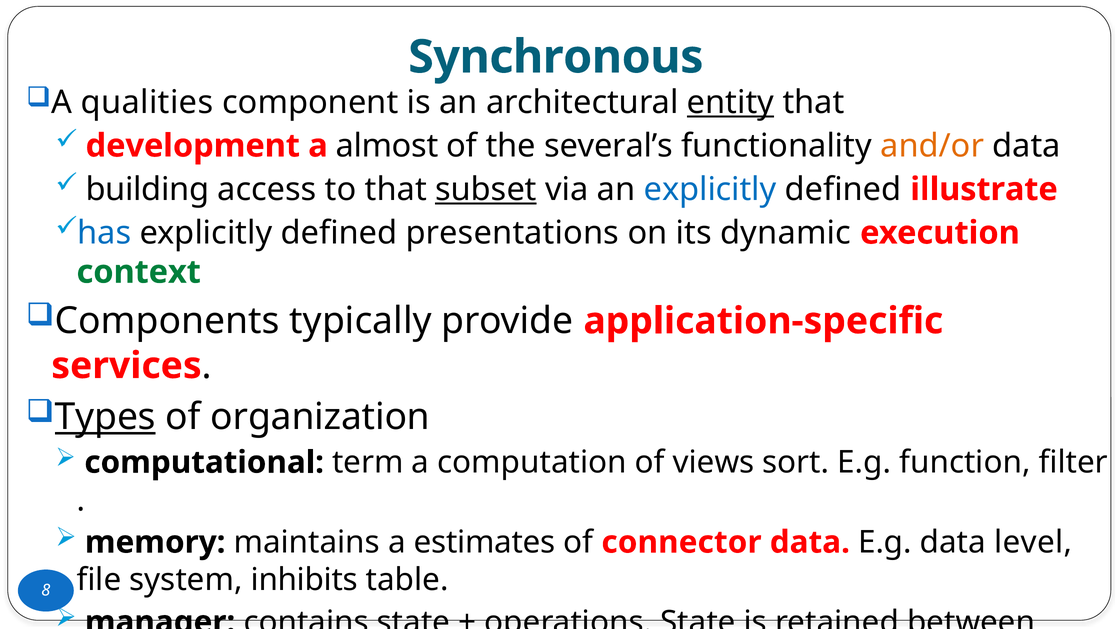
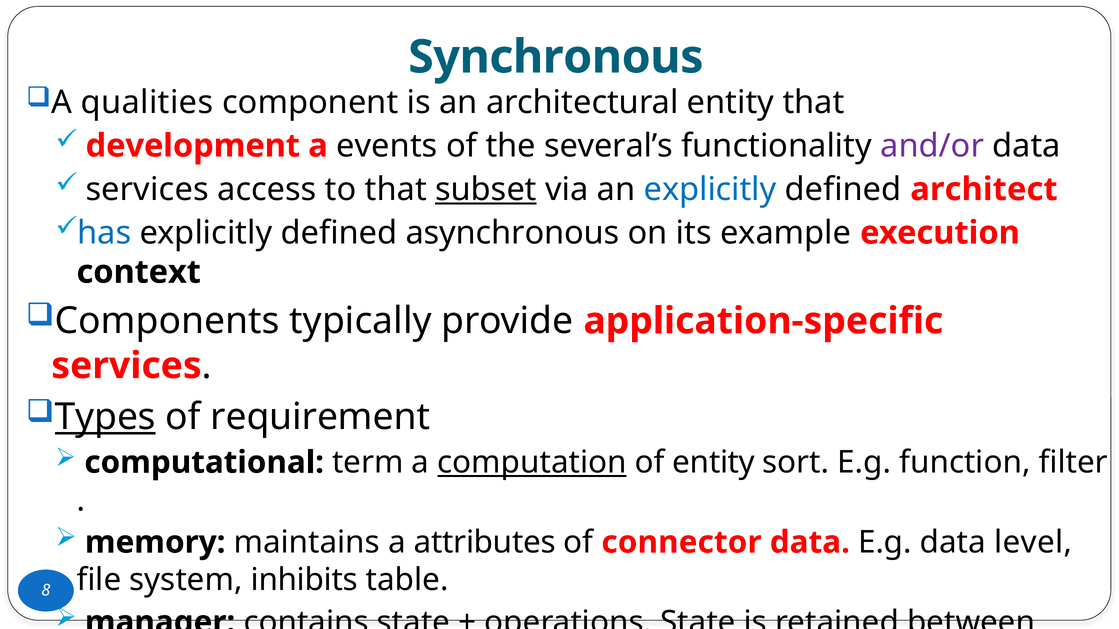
entity underline: present -> none (730, 102)
a almost: almost -> events (387, 146)
and/or colour: orange -> purple (932, 146)
building: building -> services (147, 189)
illustrate: illustrate -> architect (984, 189)
presentations: presentations -> asynchronous (513, 233)
dynamic: dynamic -> example (786, 233)
context colour: green -> black (139, 272)
organization: organization -> requirement (320, 417)
computation underline: none -> present (532, 463)
of views: views -> entity (714, 463)
estimates: estimates -> attributes (485, 543)
